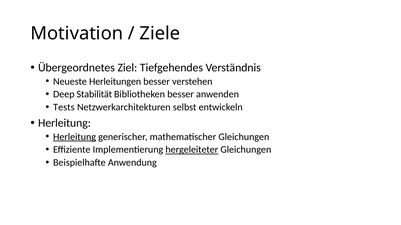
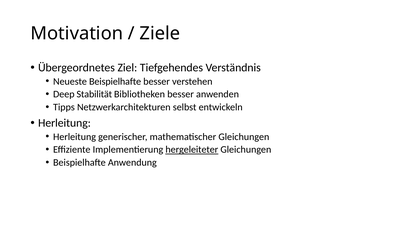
Neueste Herleitungen: Herleitungen -> Beispielhafte (115, 82)
Tests: Tests -> Tipps (64, 107)
Herleitung underline: present -> none (75, 137)
